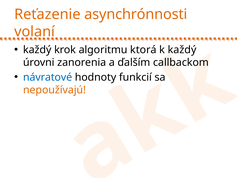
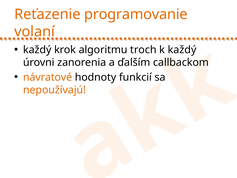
asynchrónnosti: asynchrónnosti -> programovanie (136, 14)
ktorá: ktorá -> troch (143, 50)
návratové colour: blue -> orange (48, 77)
